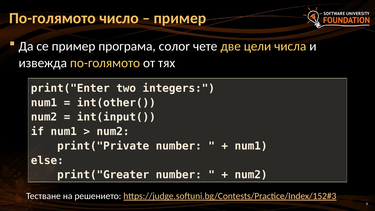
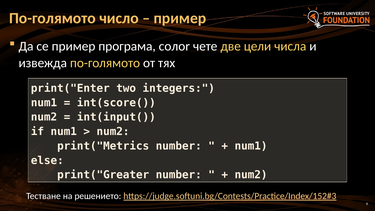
int(other(: int(other( -> int(score( (116, 103)
print("Private: print("Private -> print("Metrics (103, 146)
